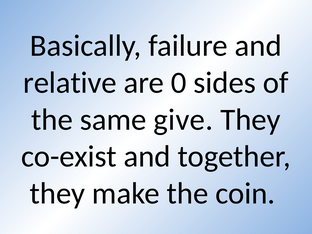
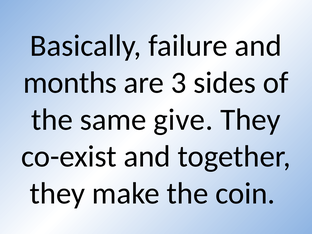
relative: relative -> months (70, 83)
0: 0 -> 3 (179, 83)
